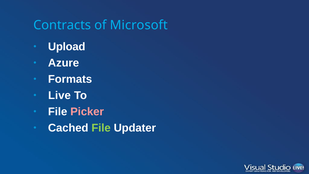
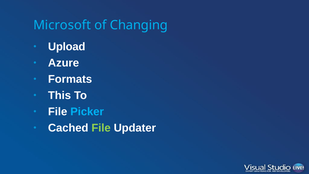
Contracts: Contracts -> Microsoft (62, 25)
Microsoft: Microsoft -> Changing (139, 25)
Live: Live -> This (60, 95)
Picker colour: pink -> light blue (87, 111)
